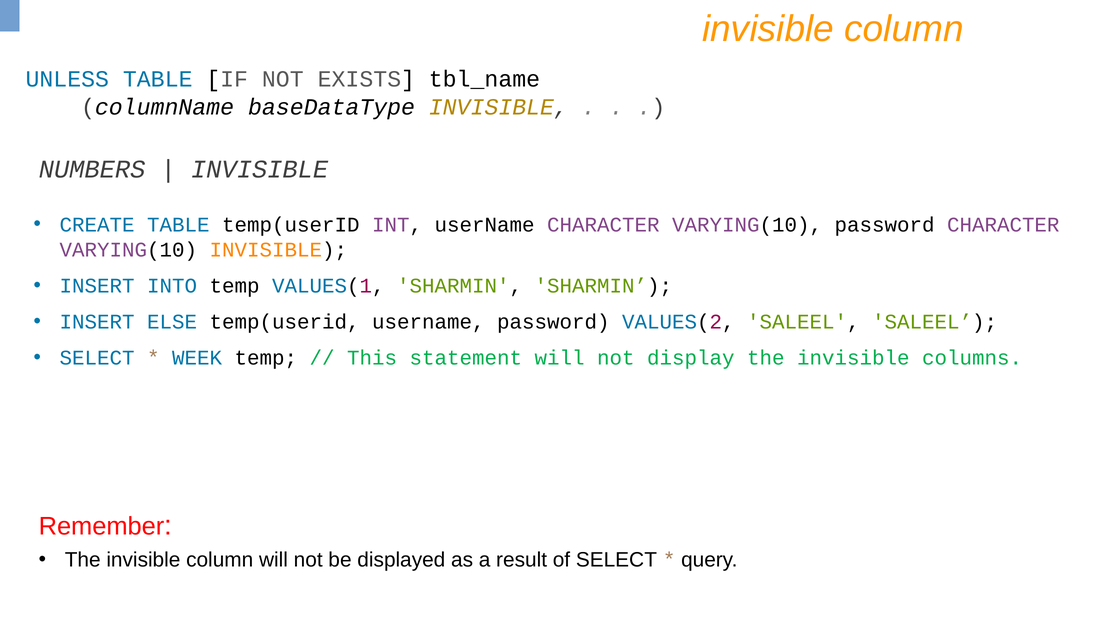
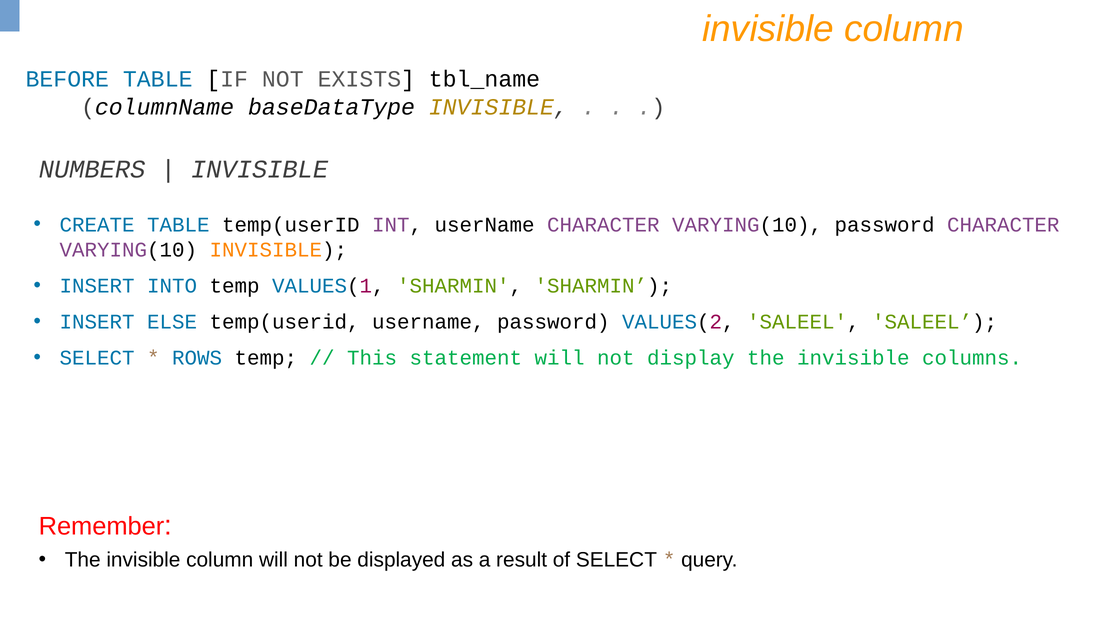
UNLESS: UNLESS -> BEFORE (67, 79)
WEEK: WEEK -> ROWS (197, 358)
